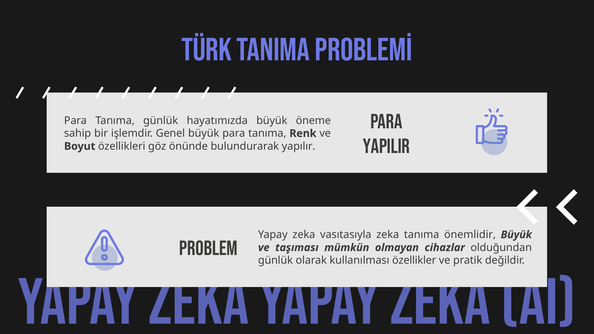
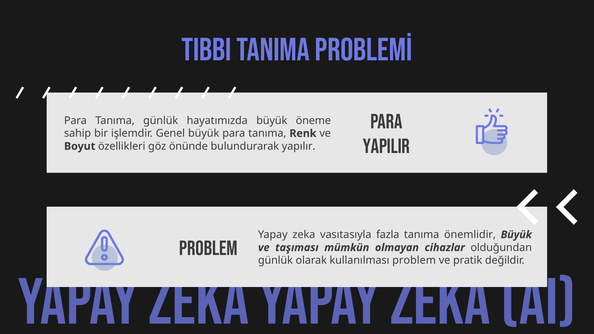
Türk: Türk -> Tıbbi (206, 50)
vasıtasıyla zeka: zeka -> fazla (388, 235)
kullanılması özellikler: özellikler -> problem (414, 261)
